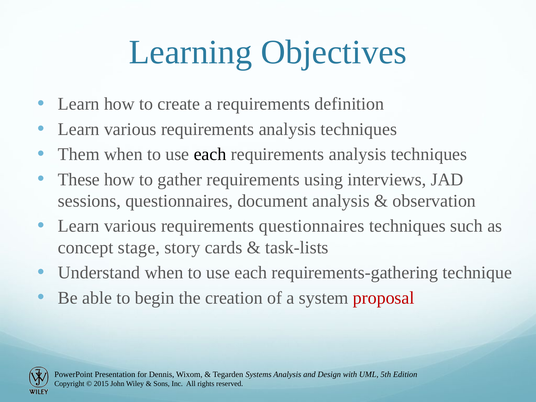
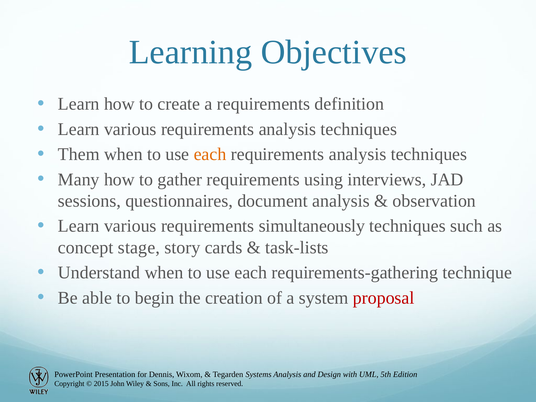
each colour: black -> orange (210, 154)
These: These -> Many (79, 179)
requirements questionnaires: questionnaires -> simultaneously (312, 226)
